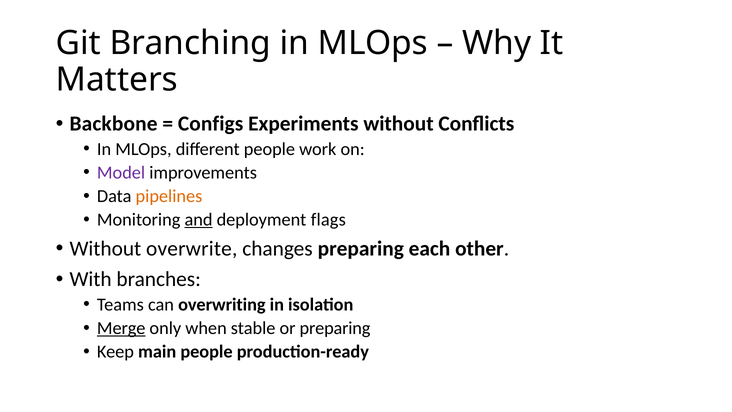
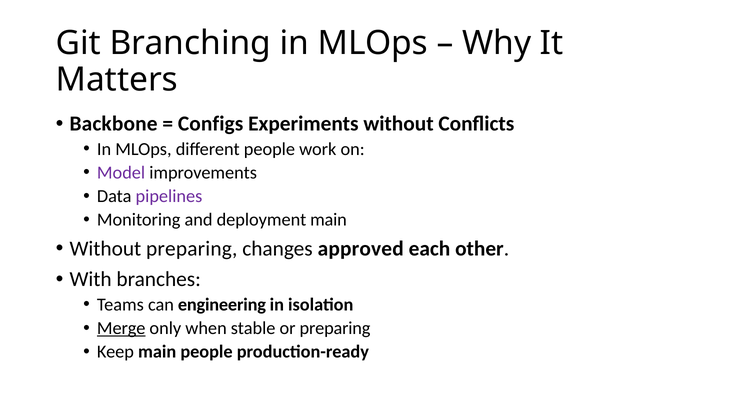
pipelines colour: orange -> purple (169, 196)
and underline: present -> none (199, 220)
deployment flags: flags -> main (328, 220)
Without overwrite: overwrite -> preparing (192, 249)
changes preparing: preparing -> approved (361, 249)
overwriting: overwriting -> engineering (222, 304)
